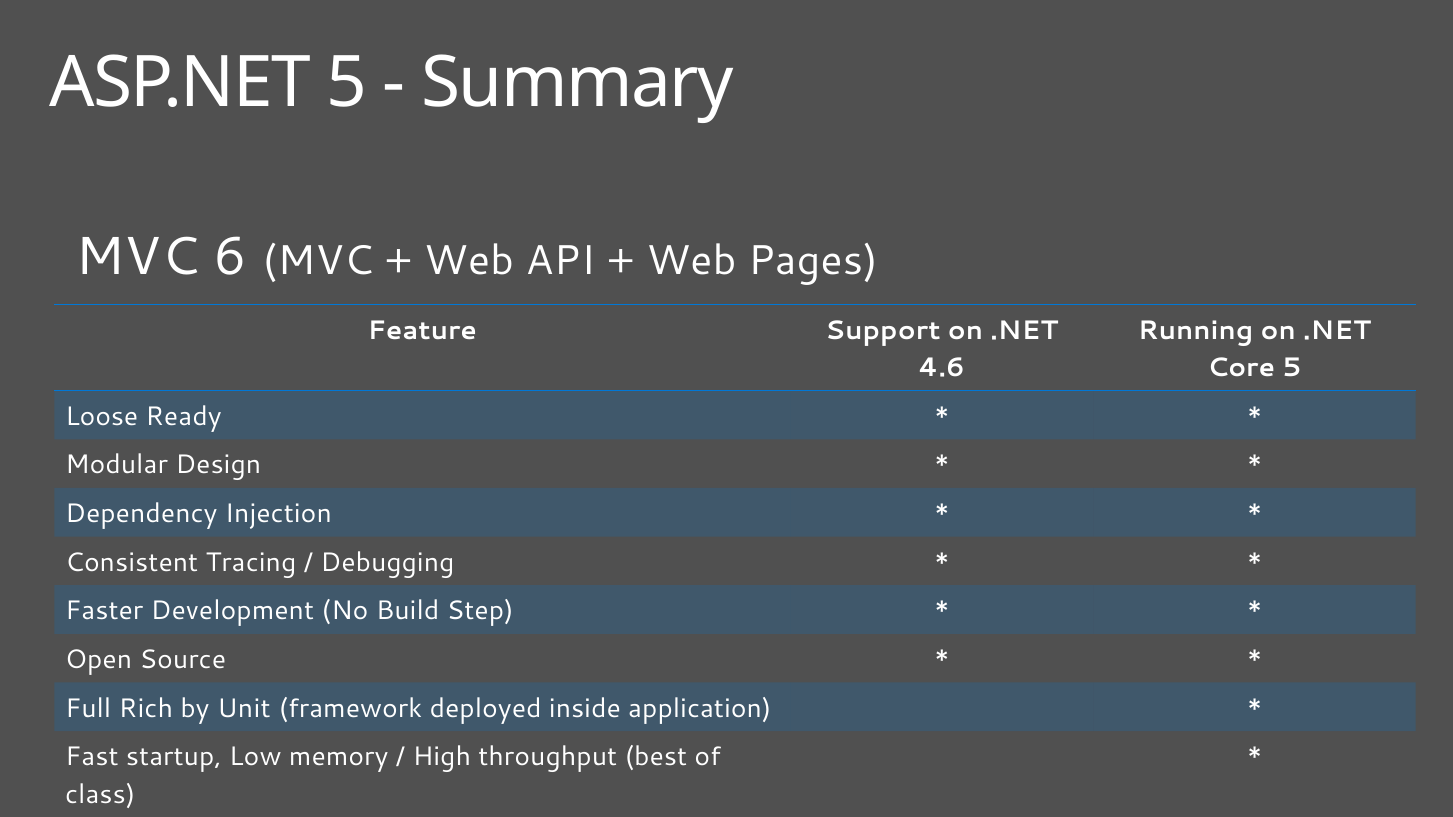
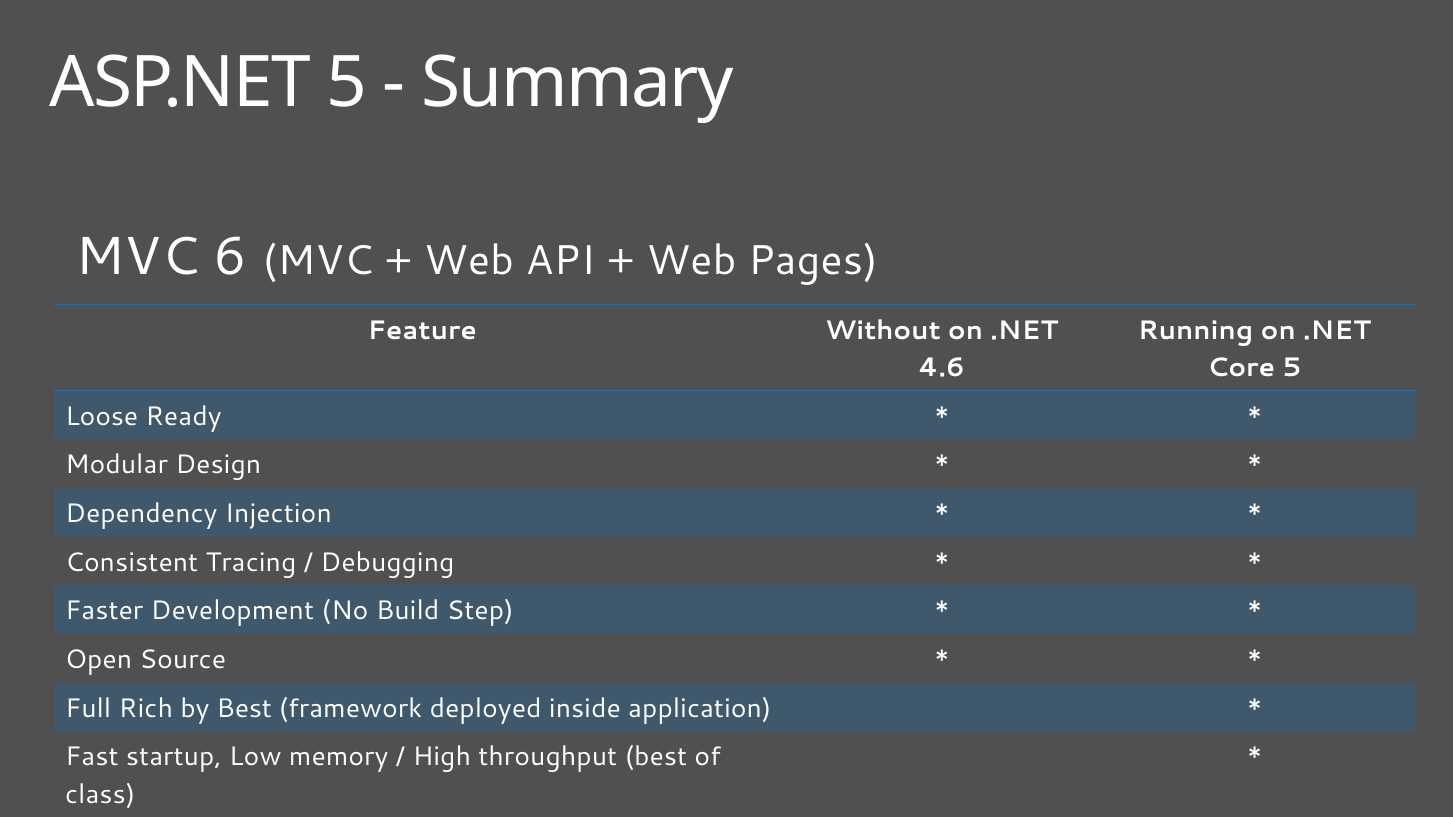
Support: Support -> Without (883, 330)
by Unit: Unit -> Best (244, 708)
